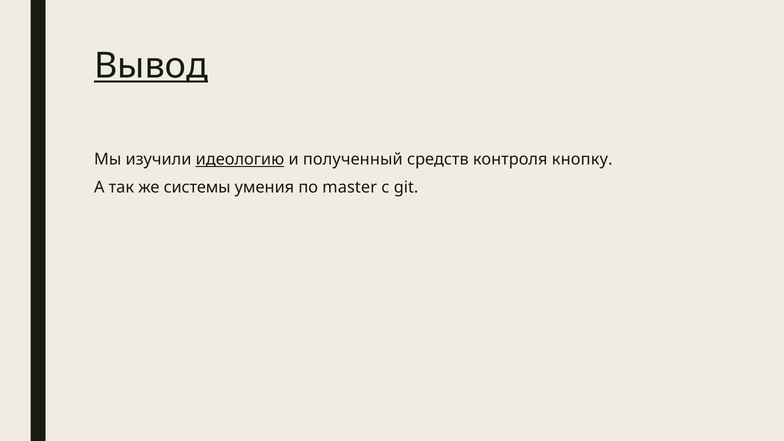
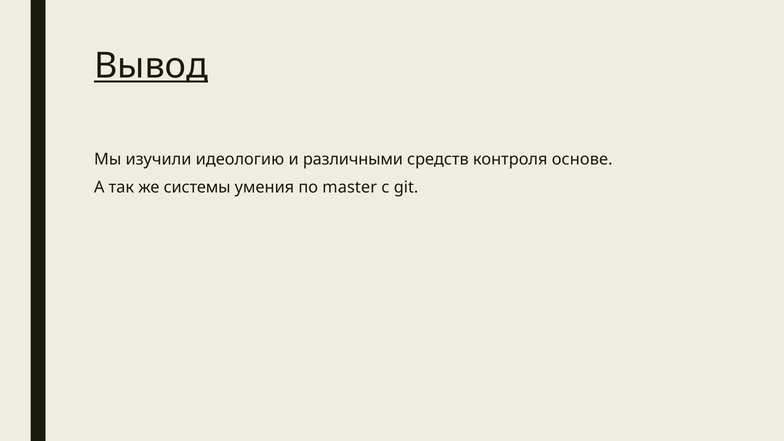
идеологию underline: present -> none (240, 159)
полученный: полученный -> различными (353, 159)
кнопку: кнопку -> основе (582, 159)
